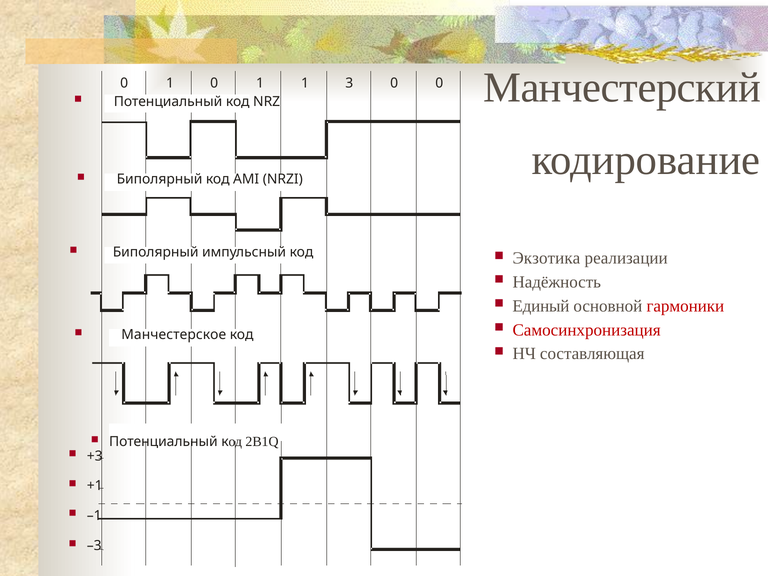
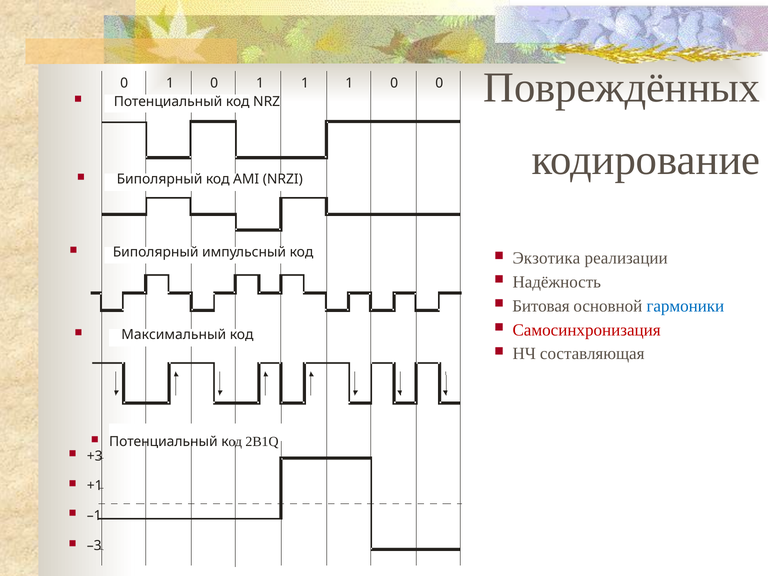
Манчестерский: Манчестерский -> Повреждённых (622, 87)
3: 3 -> 1 (349, 83)
Единый: Единый -> Битовая (541, 306)
гармоники colour: red -> blue (685, 306)
Манчестерское: Манчестерское -> Максимальный (174, 335)
